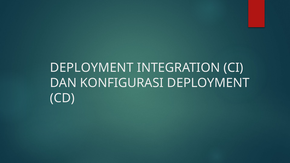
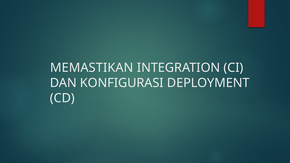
DEPLOYMENT: DEPLOYMENT -> MEMASTIKAN (92, 68)
